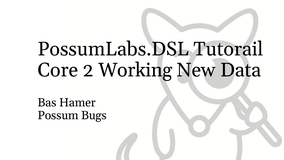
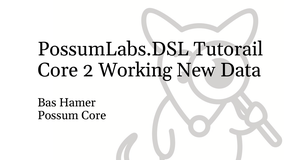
Possum Bugs: Bugs -> Core (94, 115)
